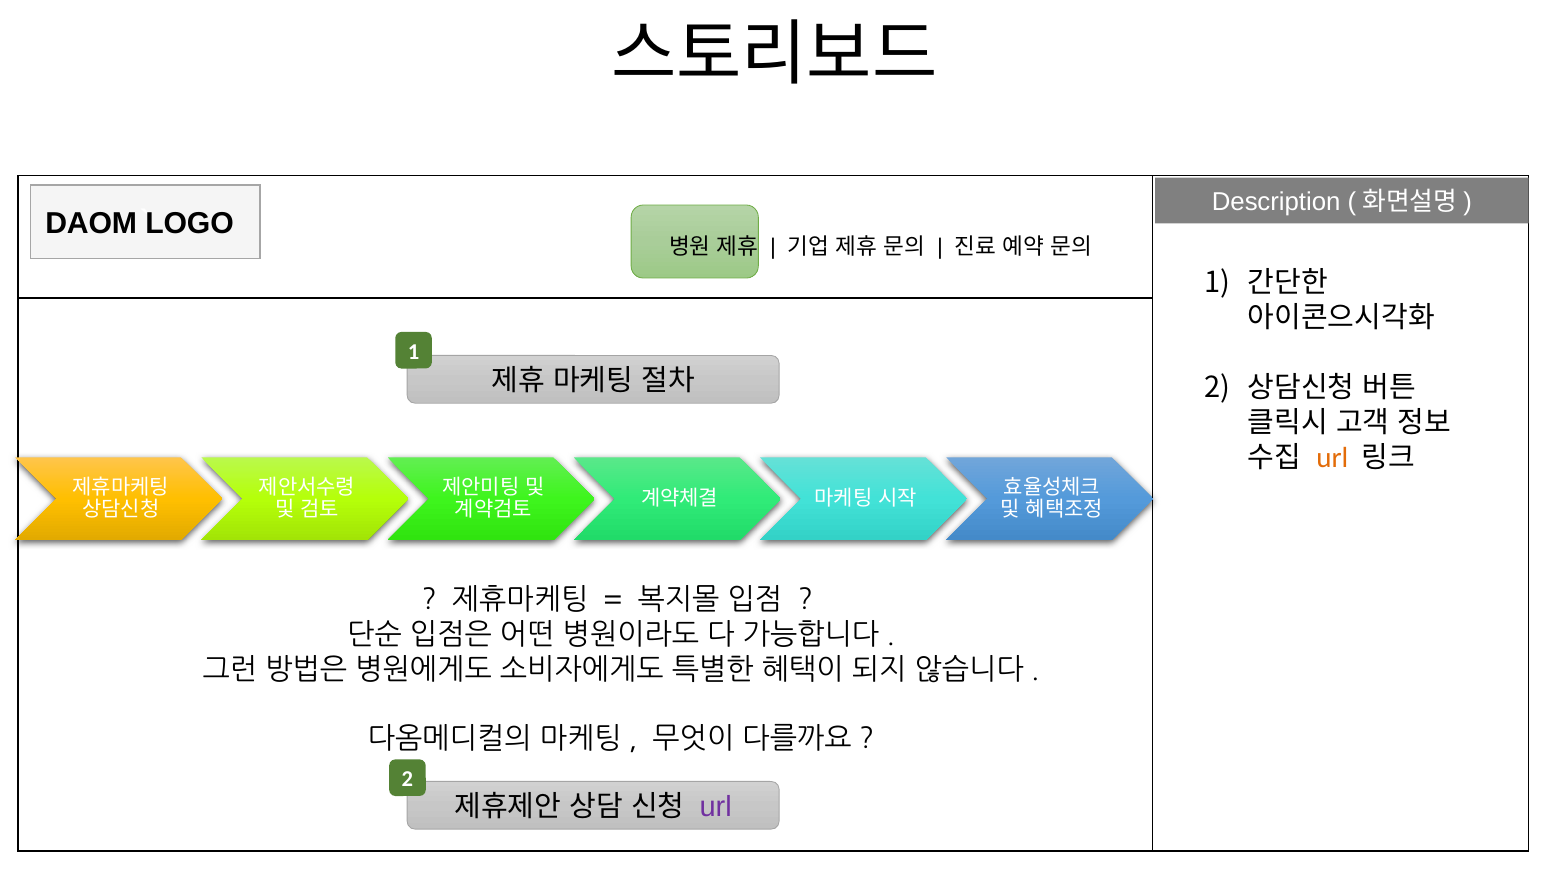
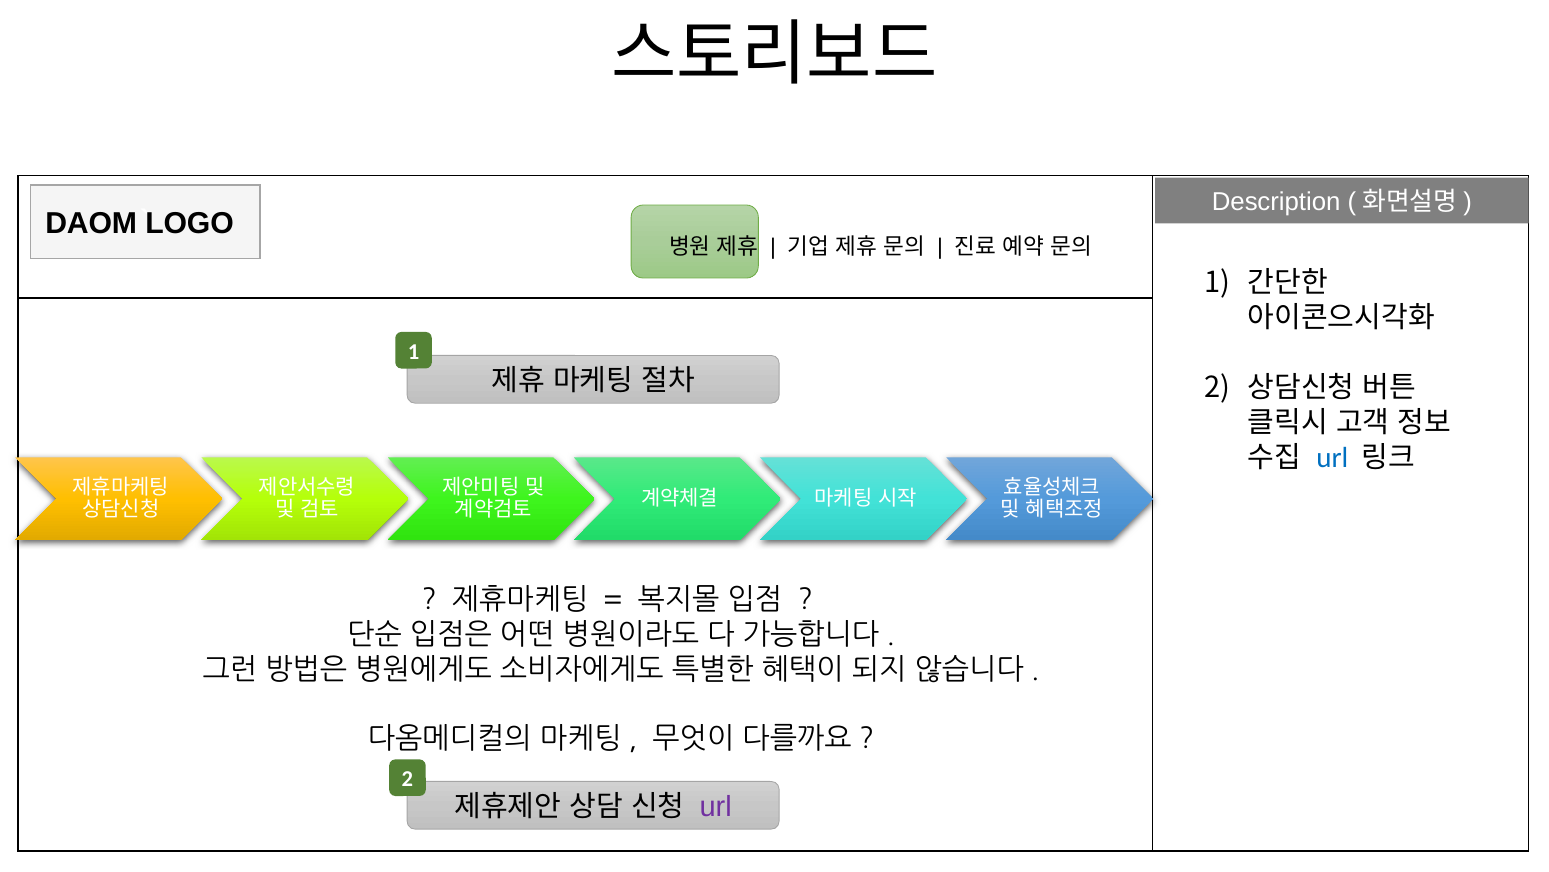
url colour: orange -> blue (1332, 457)
